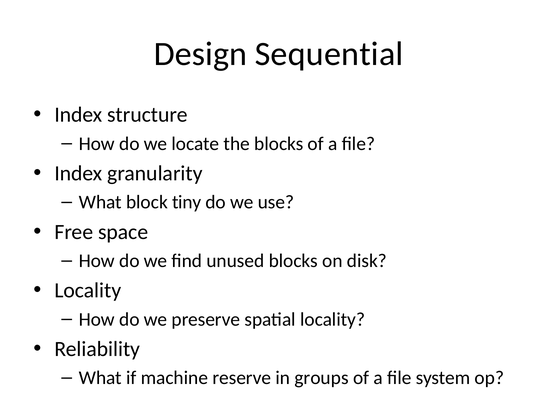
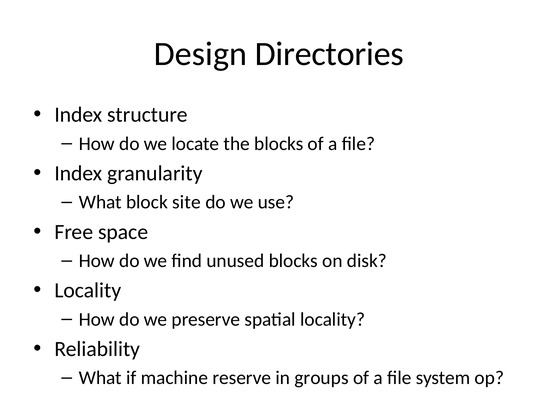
Sequential: Sequential -> Directories (329, 54)
tiny: tiny -> site (186, 202)
